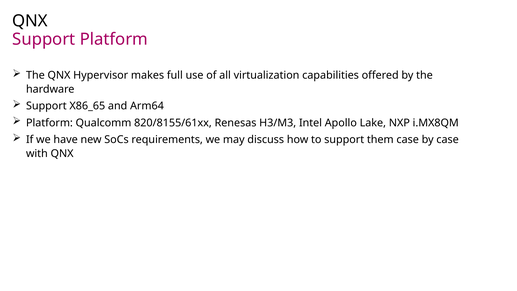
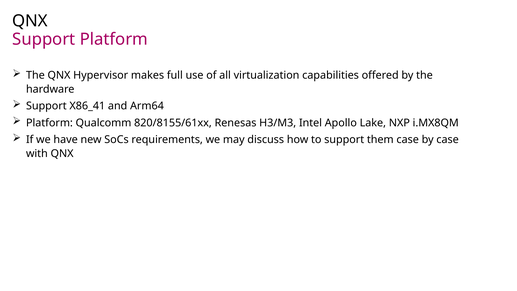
X86_65: X86_65 -> X86_41 (87, 106)
